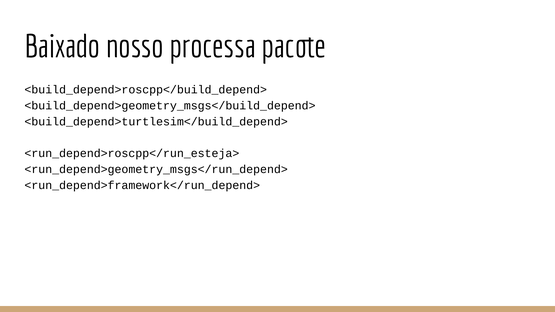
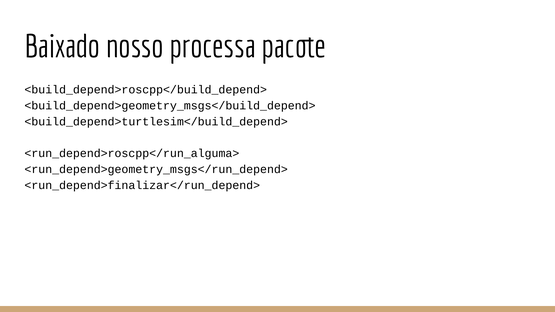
<run_depend>roscpp</run_esteja>: <run_depend>roscpp</run_esteja> -> <run_depend>roscpp</run_alguma> (132, 154)
<run_depend>framework</run_depend>: <run_depend>framework</run_depend> -> <run_depend>finalizar</run_depend> (142, 185)
